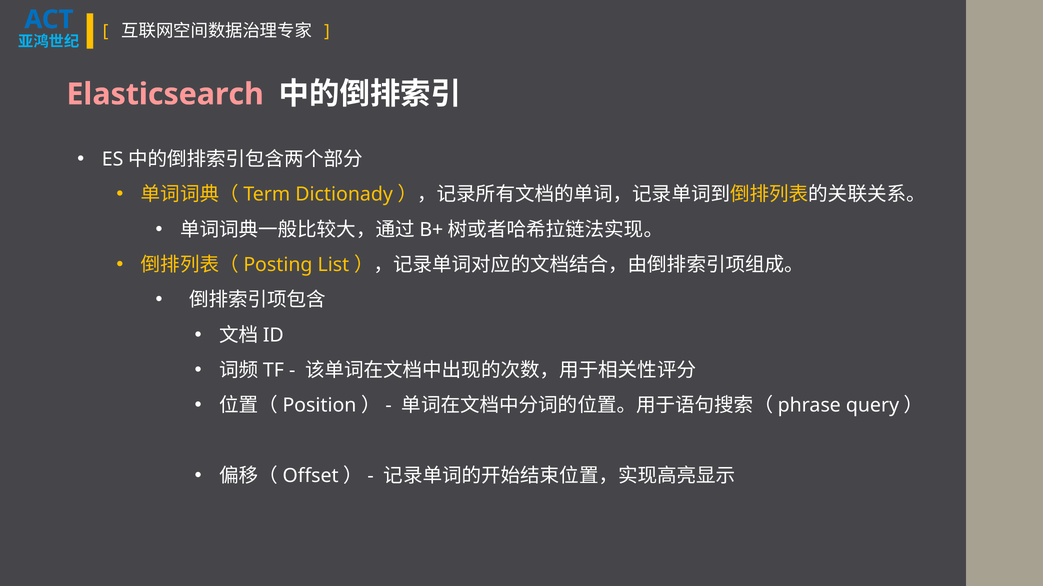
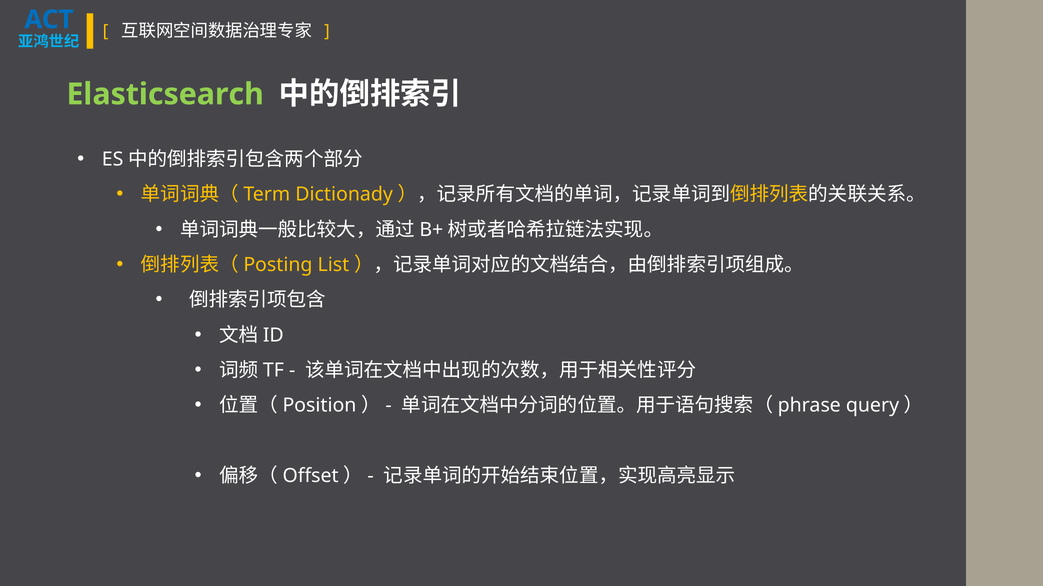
Elasticsearch colour: pink -> light green (165, 94)
